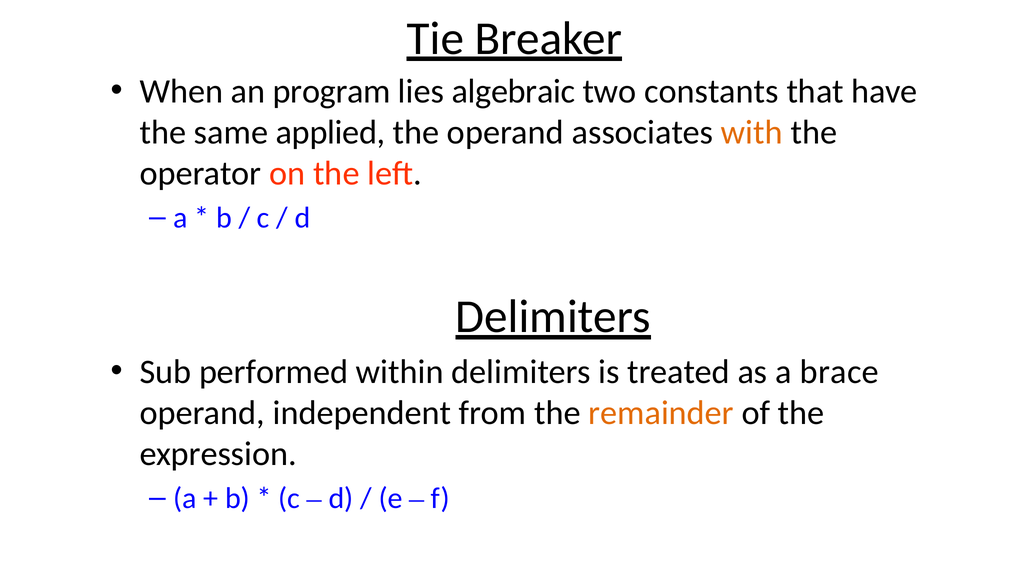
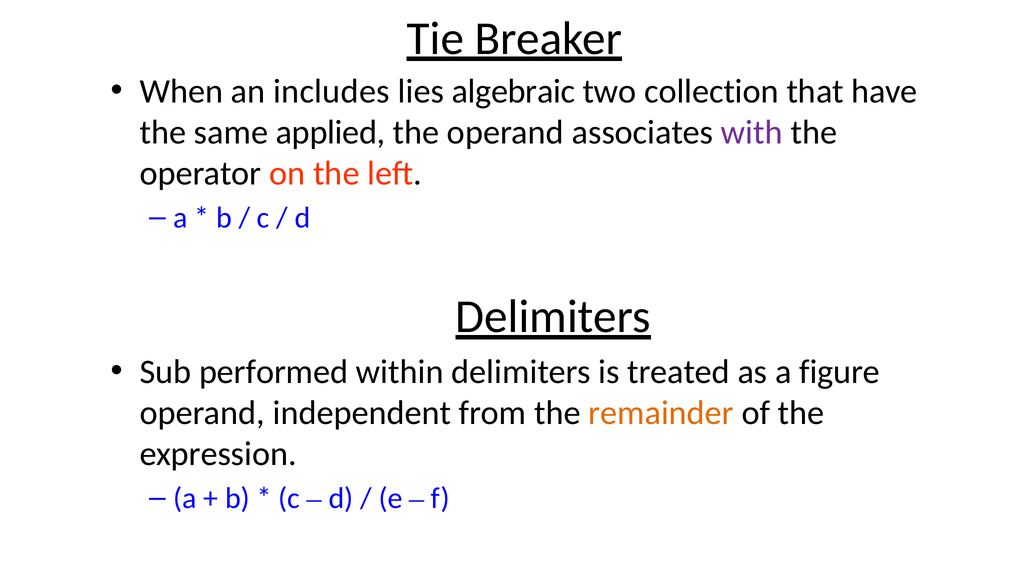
program: program -> includes (331, 91)
constants: constants -> collection (711, 91)
with colour: orange -> purple (752, 132)
brace: brace -> figure (840, 372)
